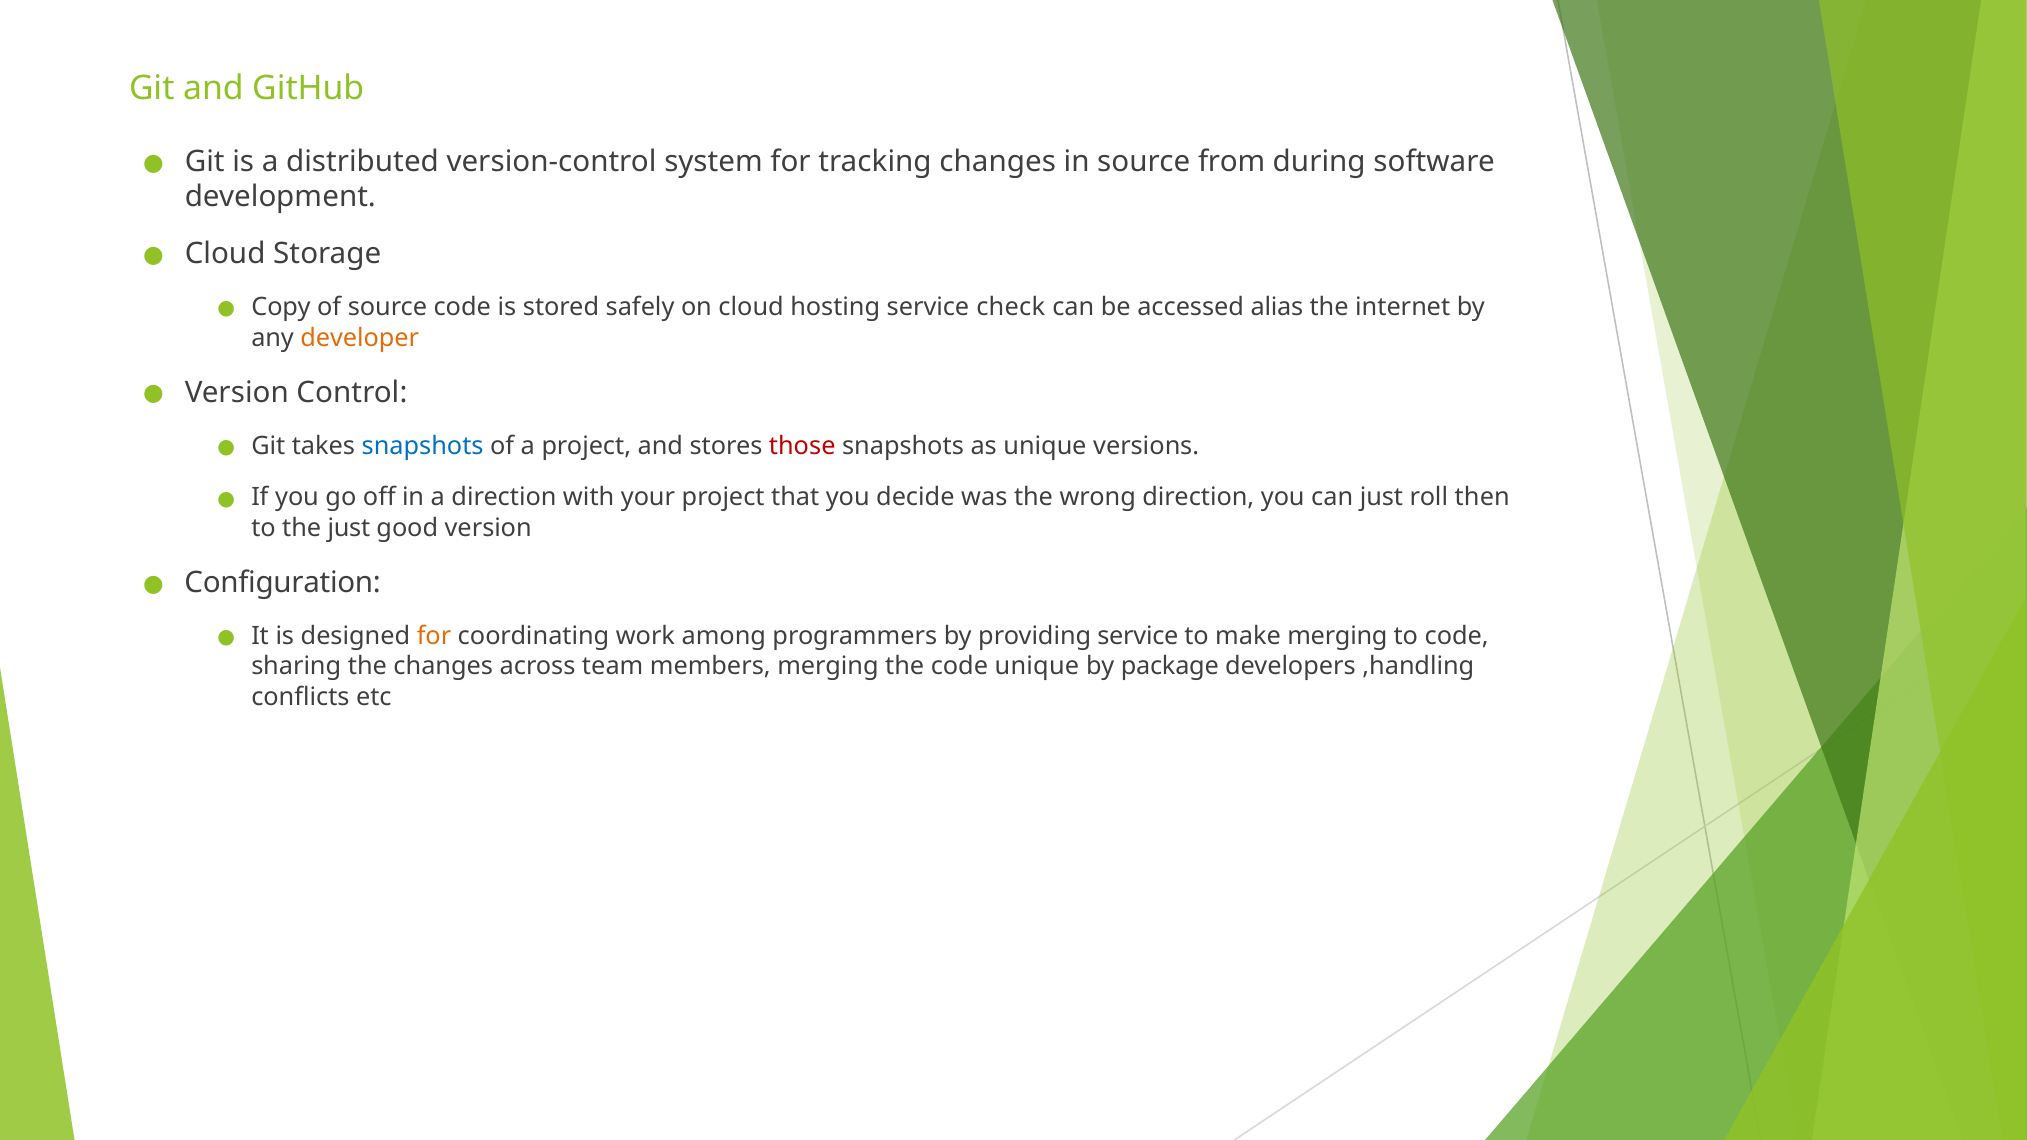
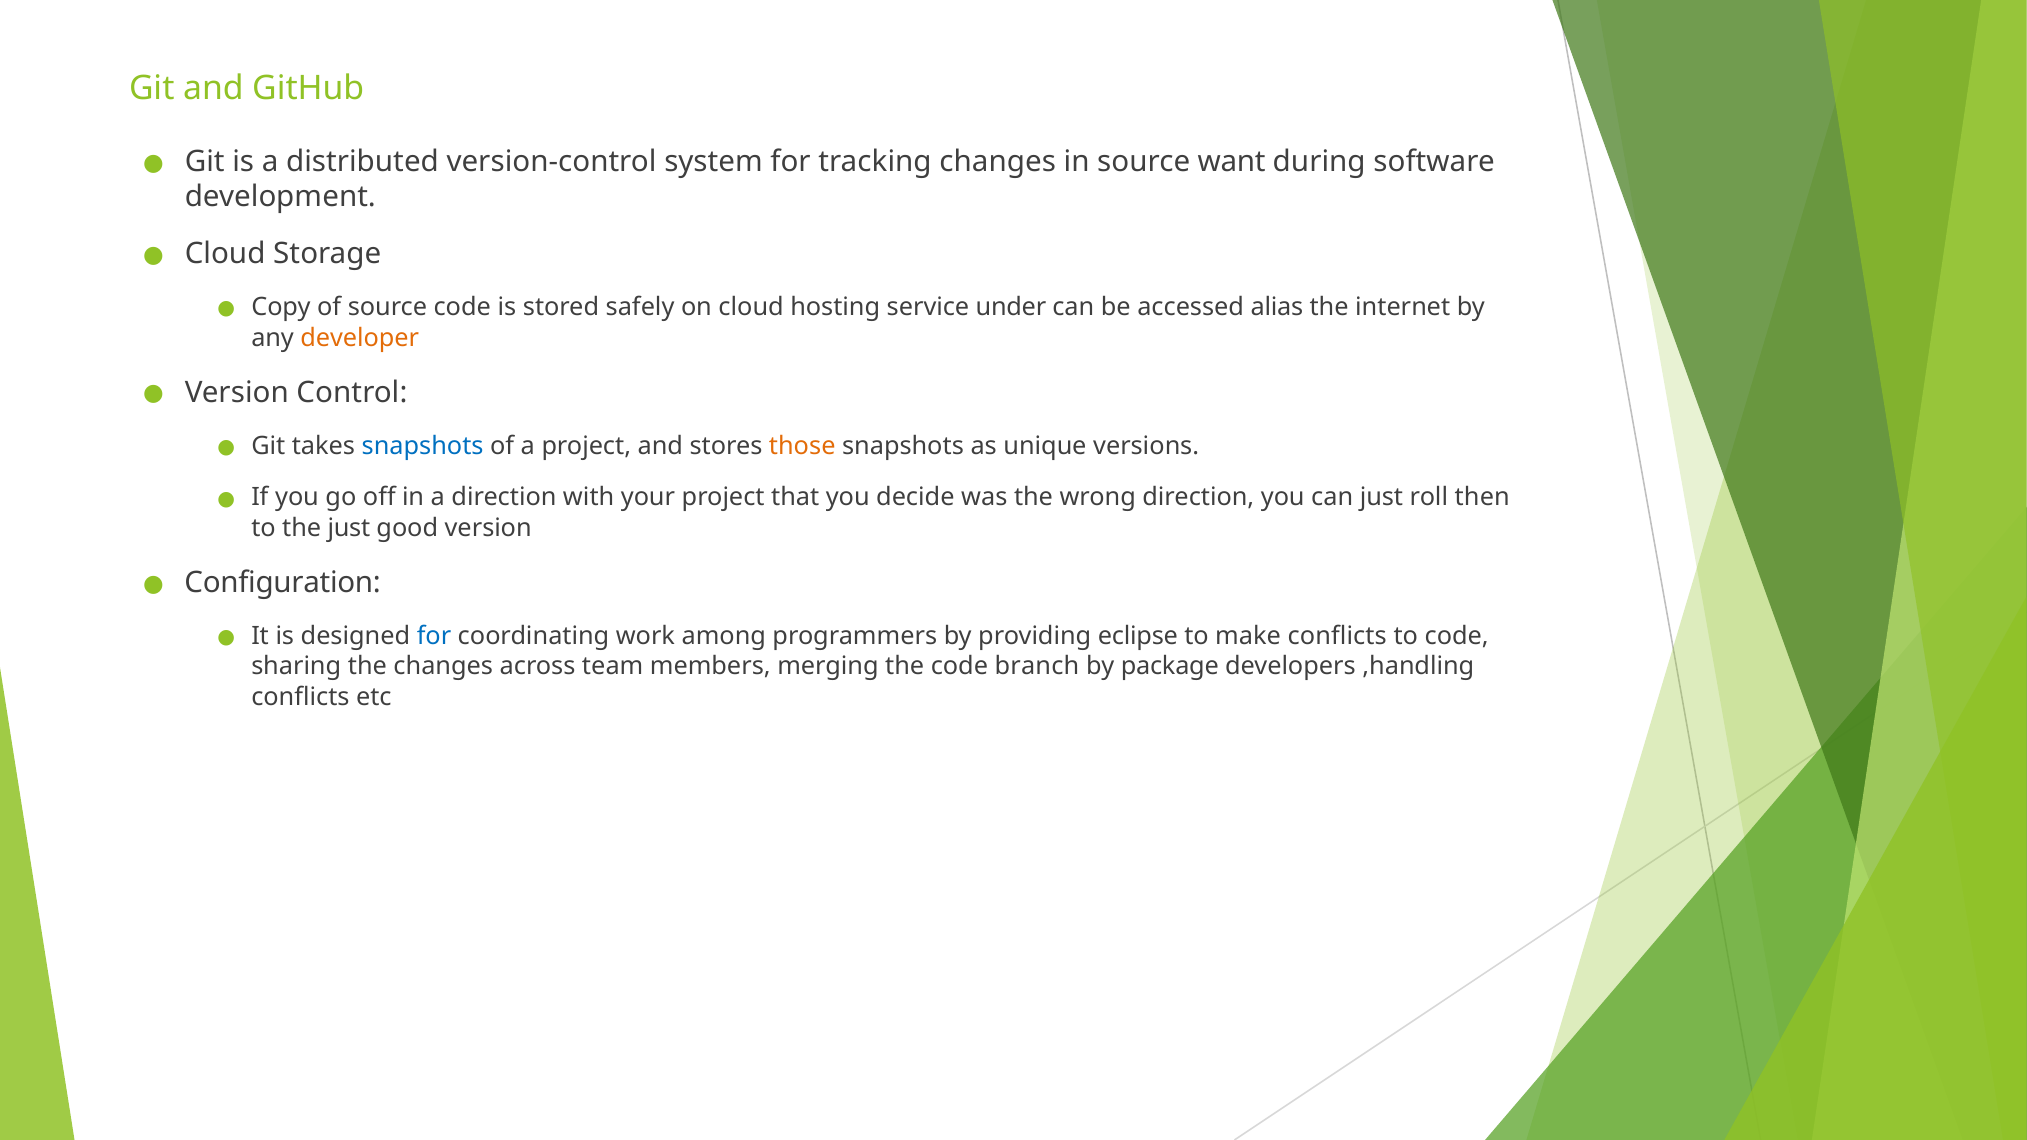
from: from -> want (1232, 162)
check: check -> under (1011, 308)
those colour: red -> orange (802, 446)
for colour: orange -> blue (434, 636)
providing service: service -> eclipse (1138, 636)
make merging: merging -> conflicts (1337, 636)
code unique: unique -> branch (1037, 667)
